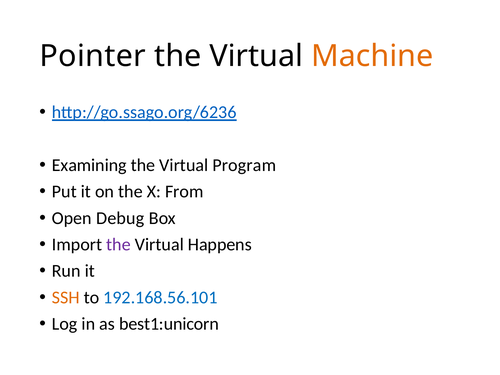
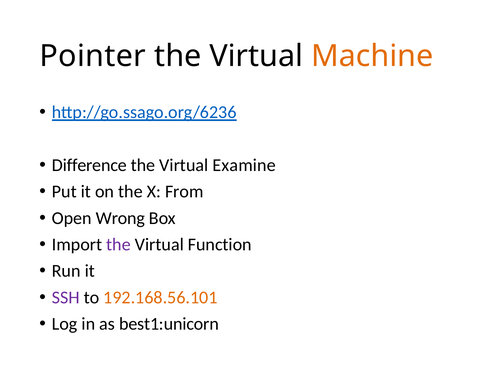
Examining: Examining -> Difference (89, 165)
Program: Program -> Examine (244, 165)
Debug: Debug -> Wrong (120, 218)
Happens: Happens -> Function (220, 245)
SSH colour: orange -> purple (66, 297)
192.168.56.101 colour: blue -> orange (160, 297)
